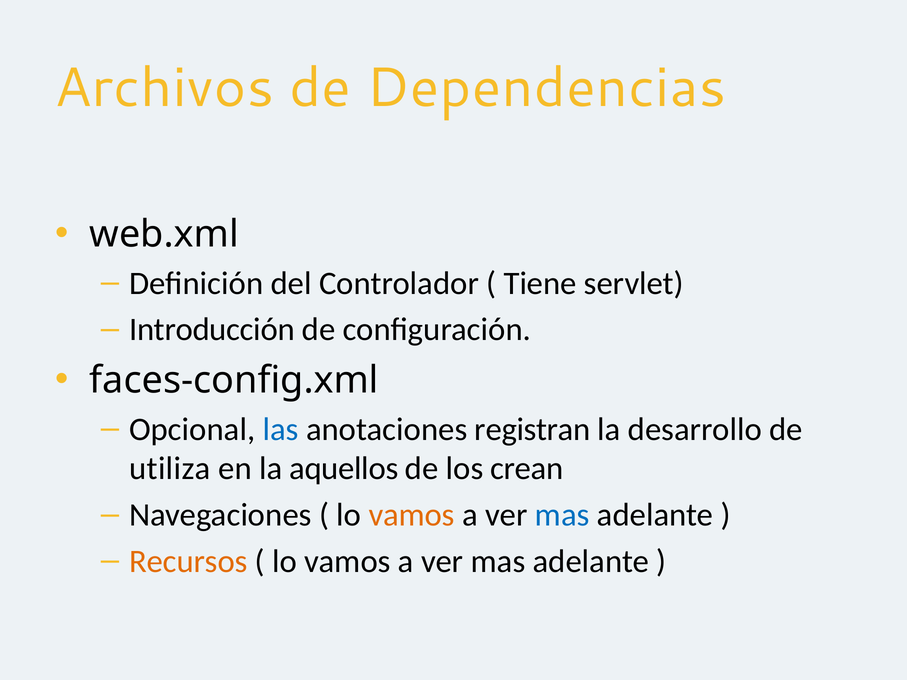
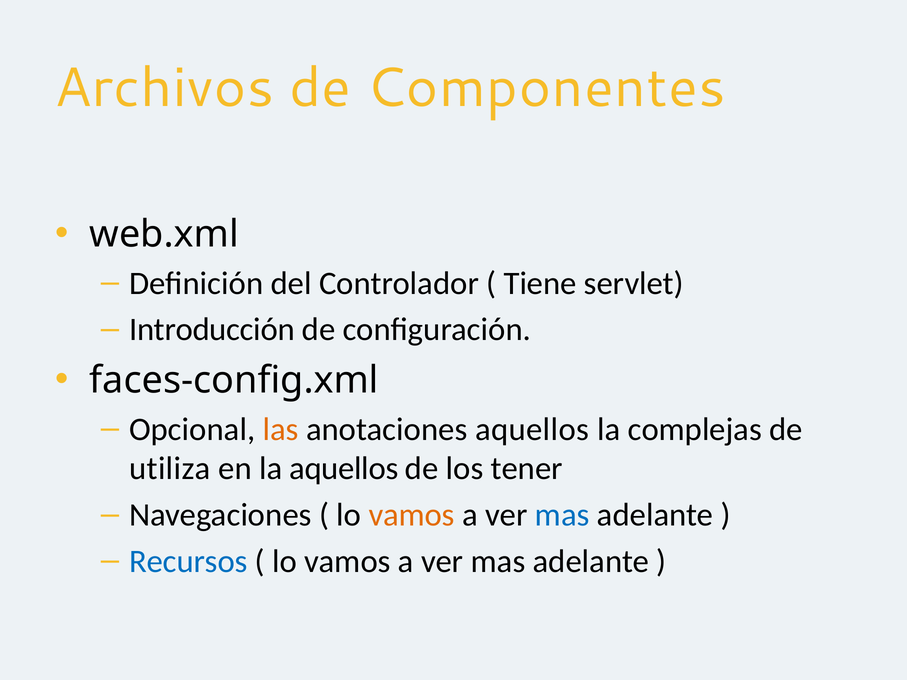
Dependencias: Dependencias -> Componentes (546, 88)
las colour: blue -> orange (281, 429)
anotaciones registran: registran -> aquellos (532, 429)
desarrollo: desarrollo -> complejas (695, 429)
crean: crean -> tener (527, 469)
Recursos colour: orange -> blue (188, 561)
